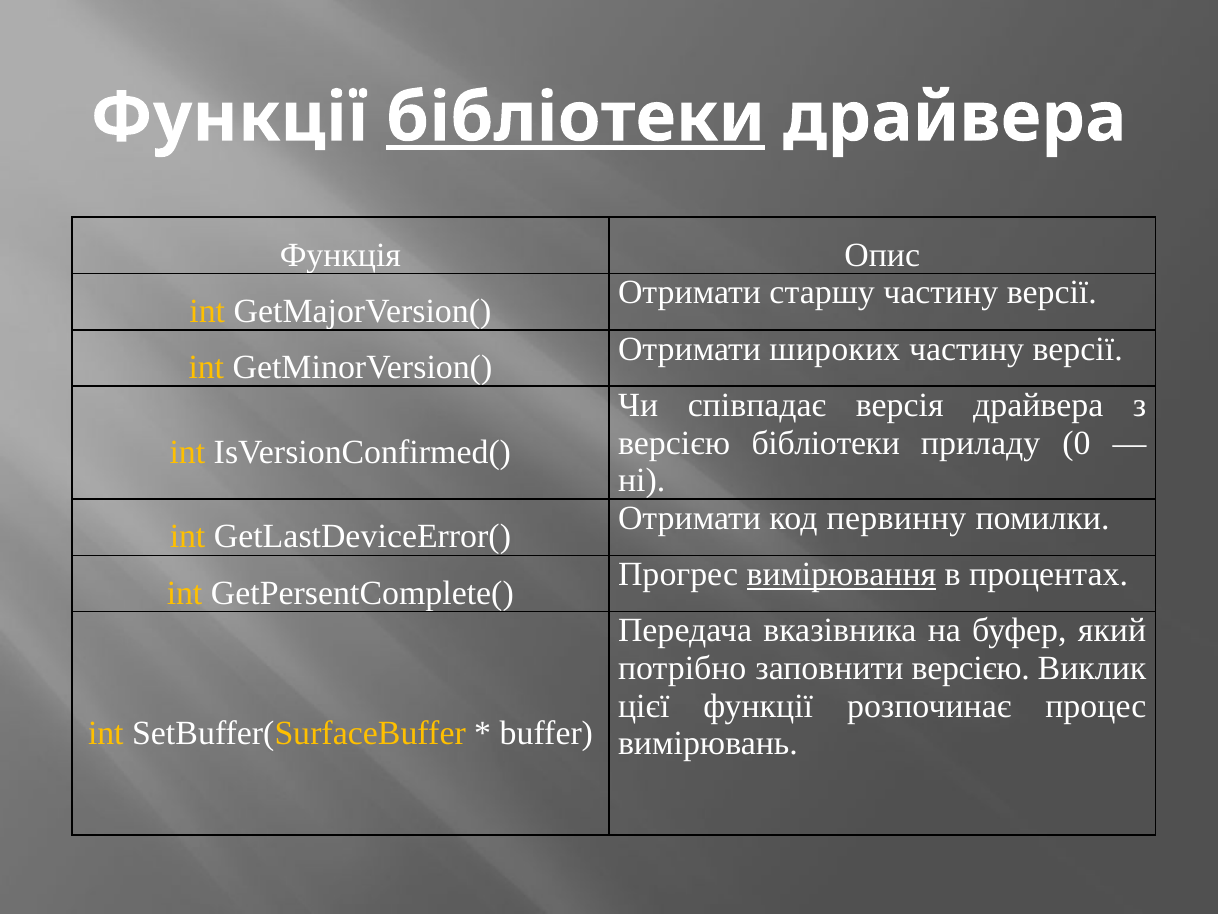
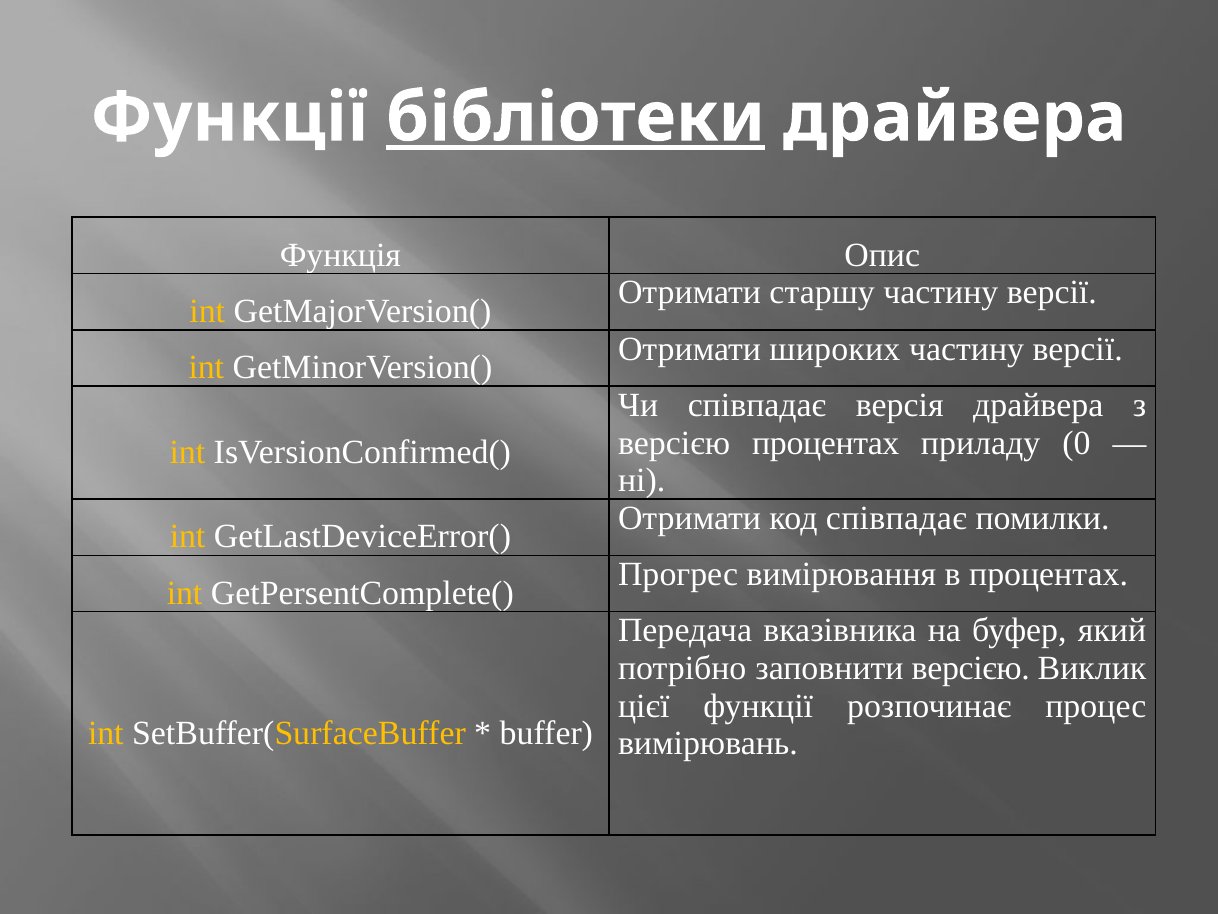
версією бібліотеки: бібліотеки -> процентах (826, 443)
код первинну: первинну -> співпадає (896, 518)
вимірювання underline: present -> none (841, 574)
